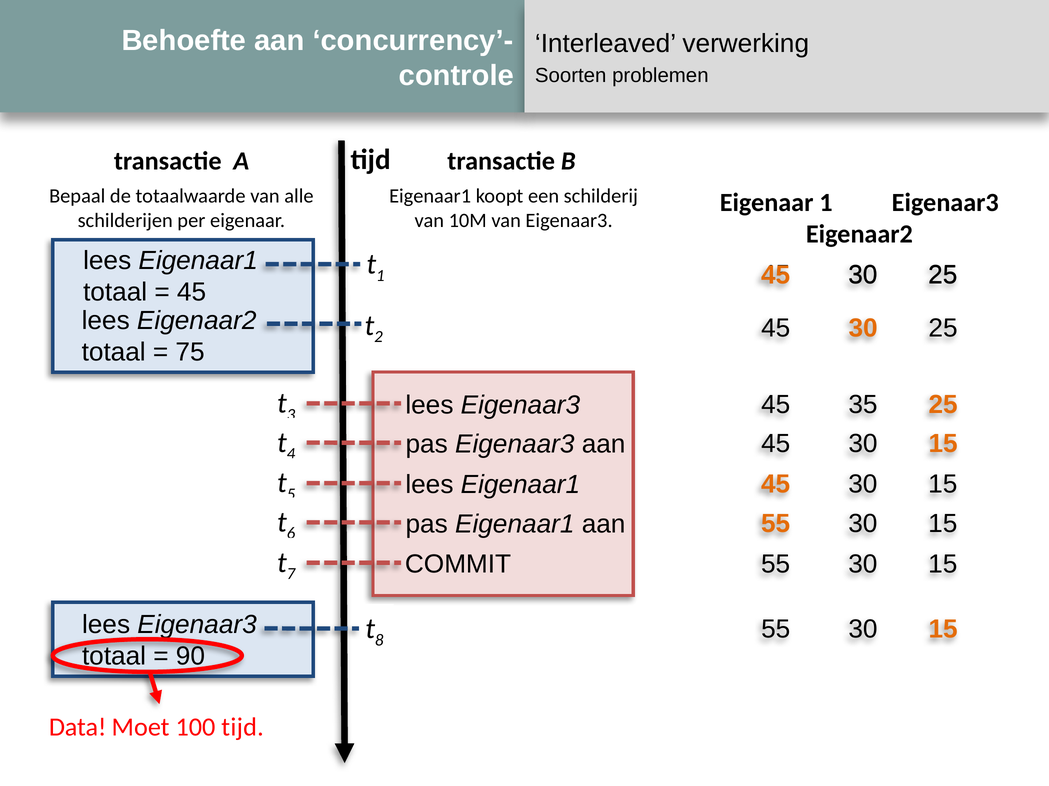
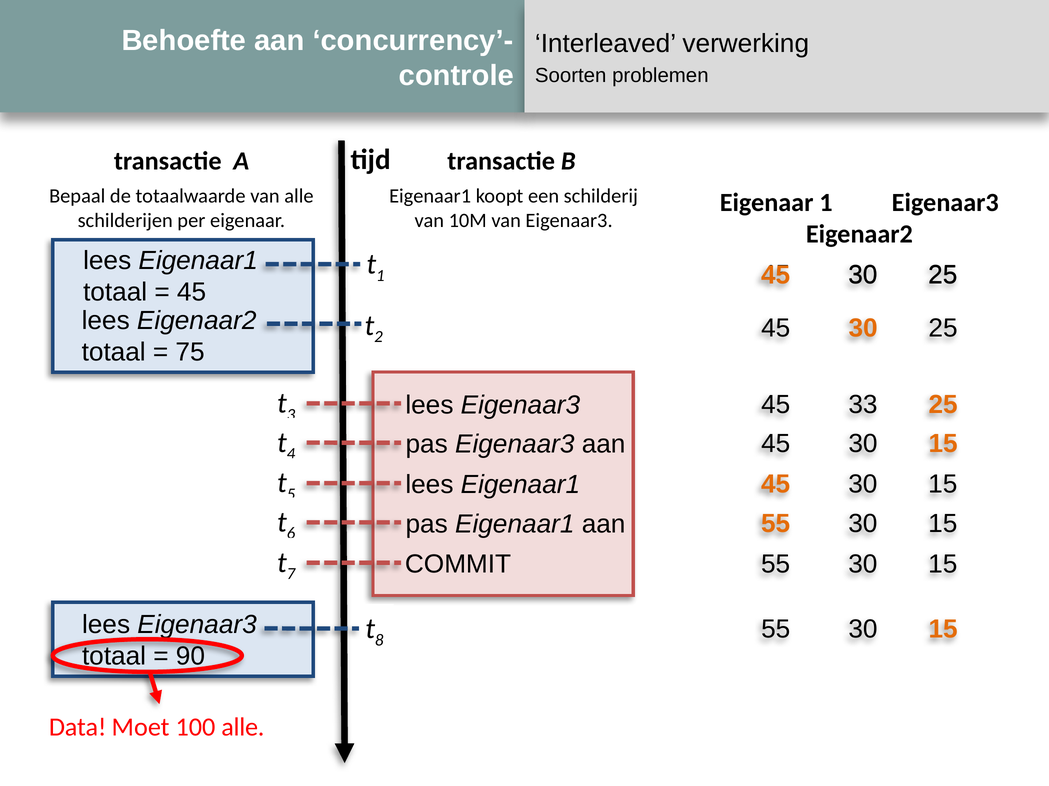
35: 35 -> 33 (863, 405)
100 tijd: tijd -> alle (243, 728)
